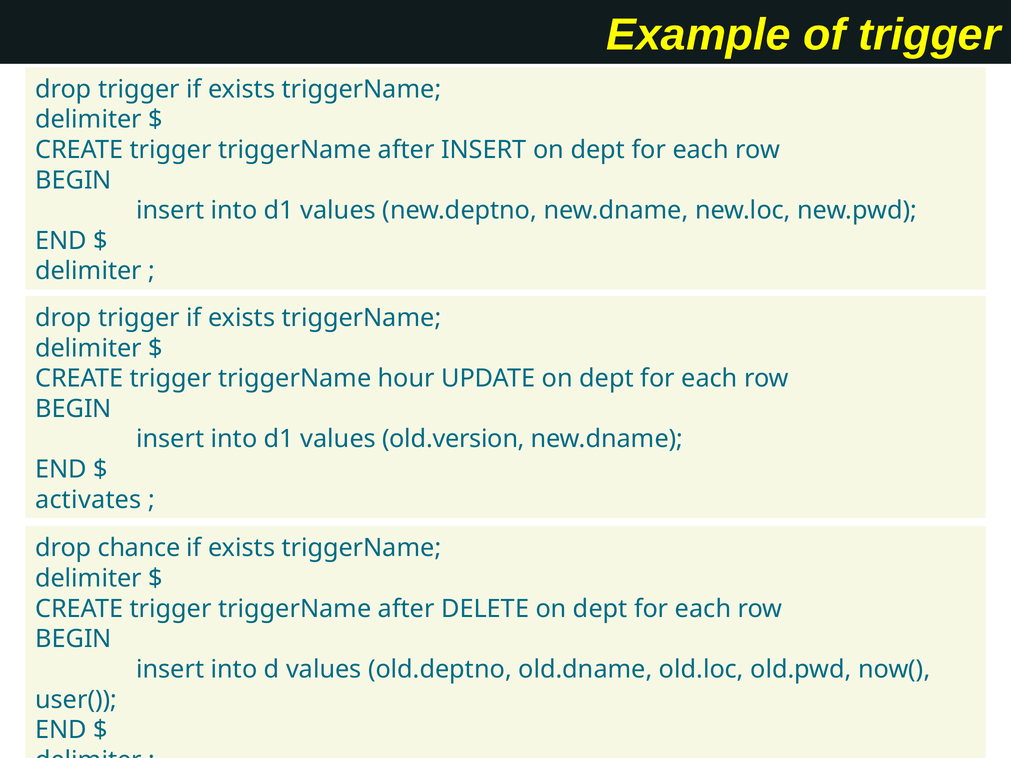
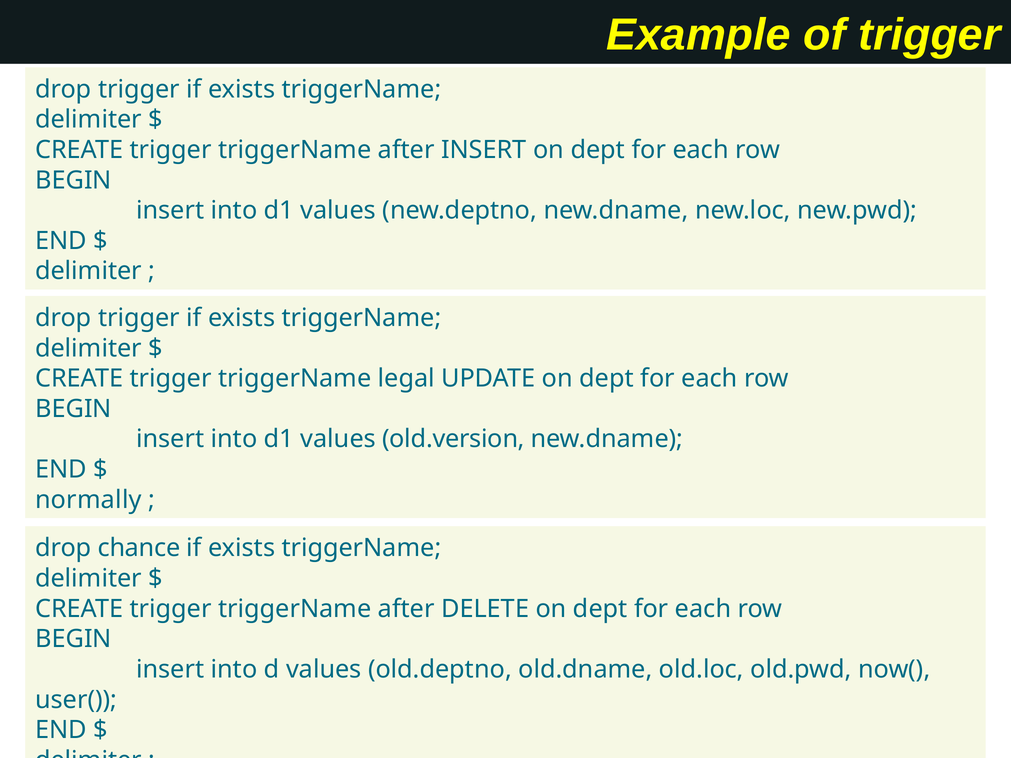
hour: hour -> legal (406, 379)
activates: activates -> normally (88, 500)
